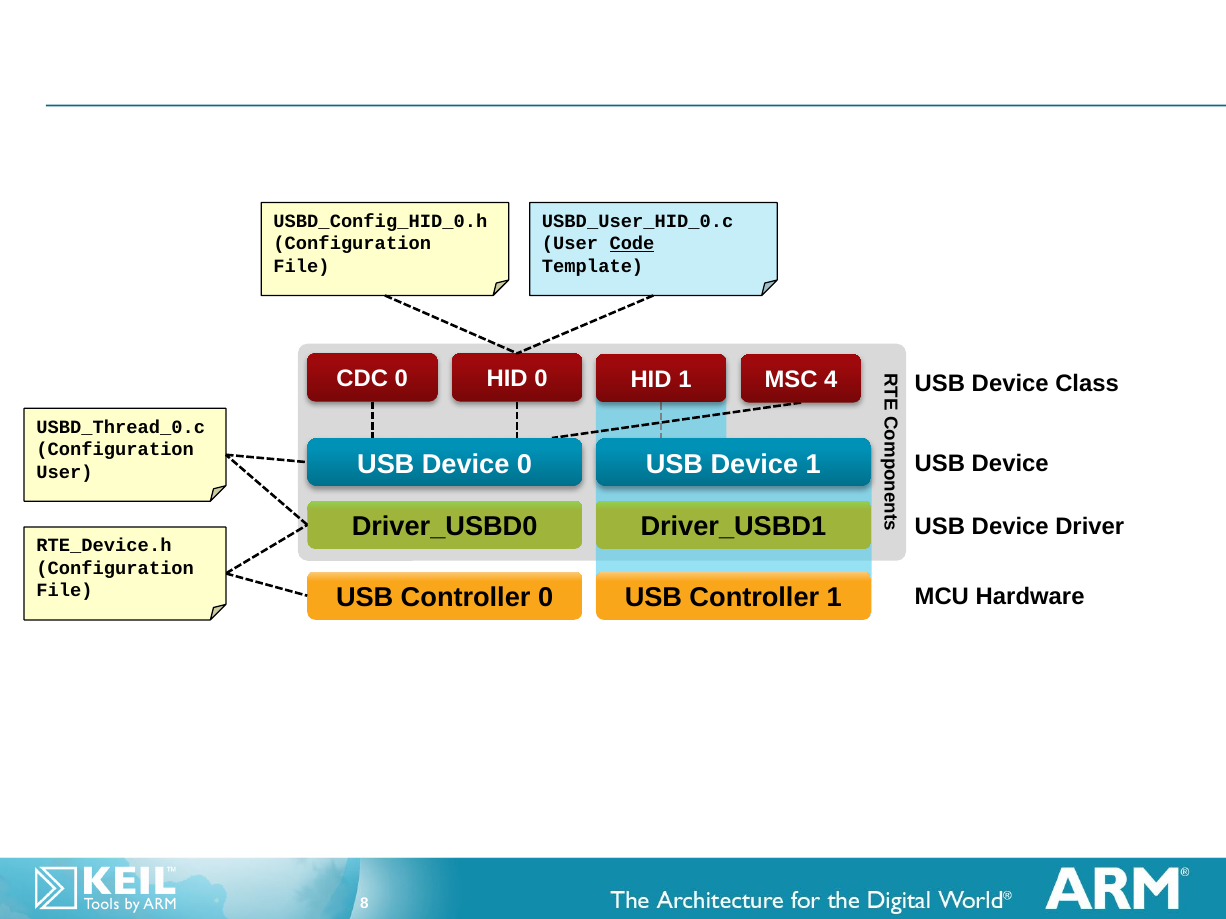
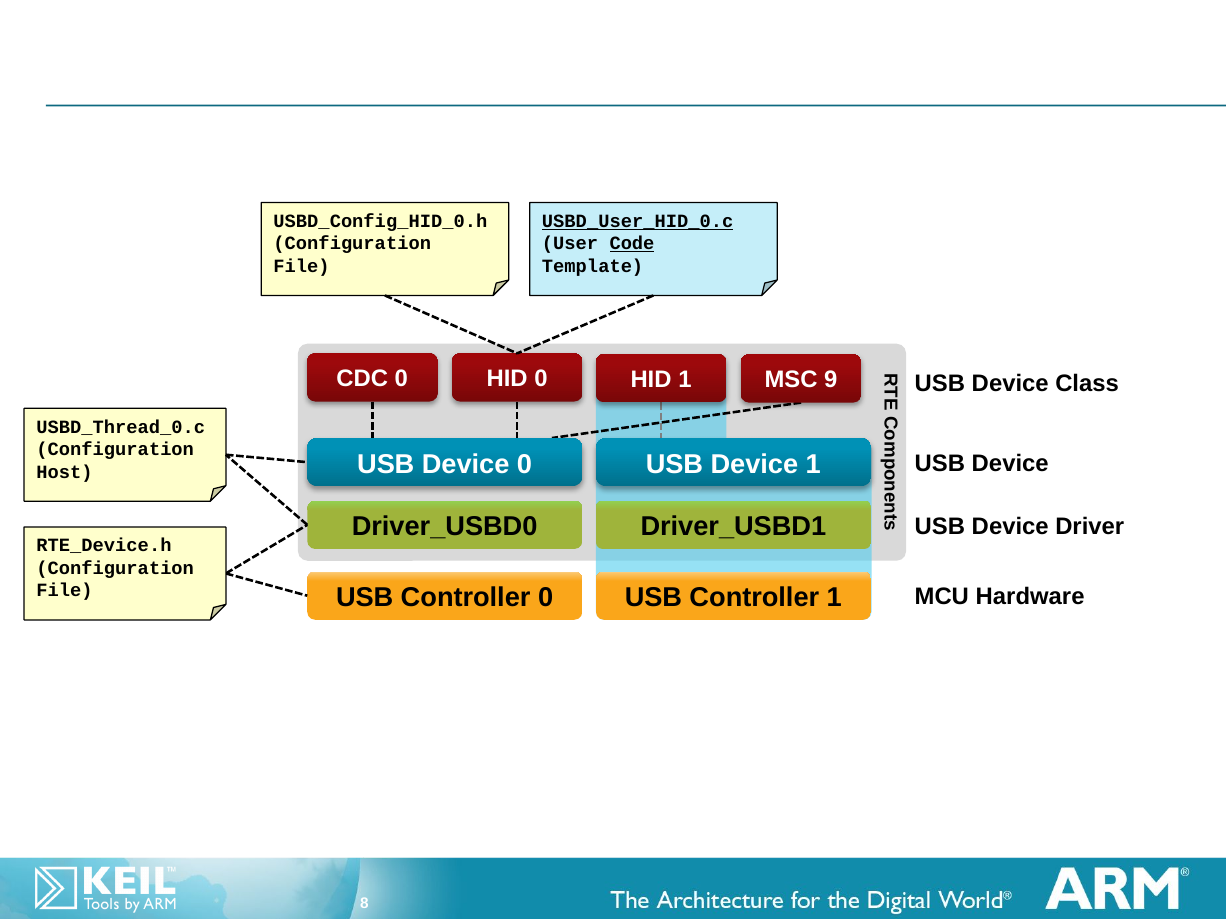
USBD_User_HID_0.c underline: none -> present (638, 221)
4: 4 -> 9 (831, 380)
User: User -> Host (64, 472)
